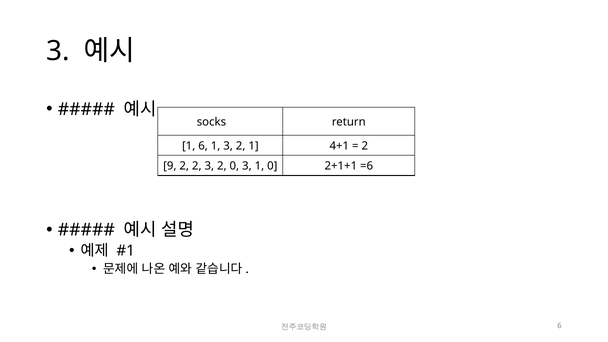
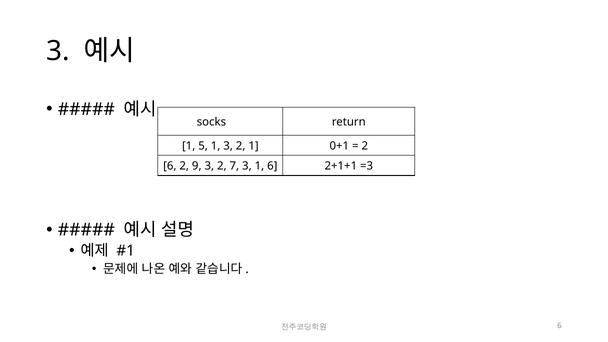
1 6: 6 -> 5 (203, 146)
4+1: 4+1 -> 0+1 (339, 146)
9: 9 -> 6 (170, 166)
2 2: 2 -> 9 (197, 166)
2 0: 0 -> 7 (234, 166)
1 0: 0 -> 6 (272, 166)
=6: =6 -> =3 (367, 166)
